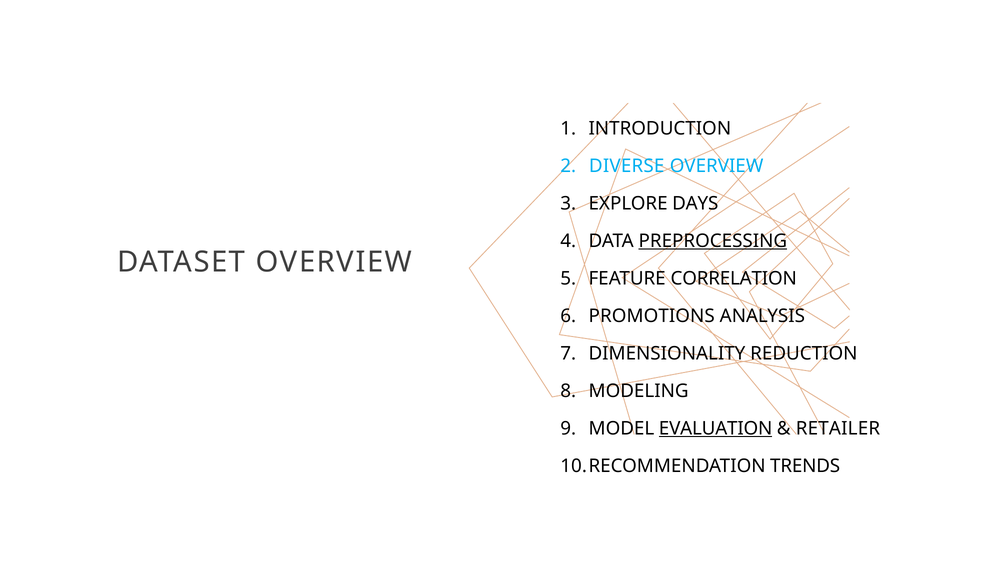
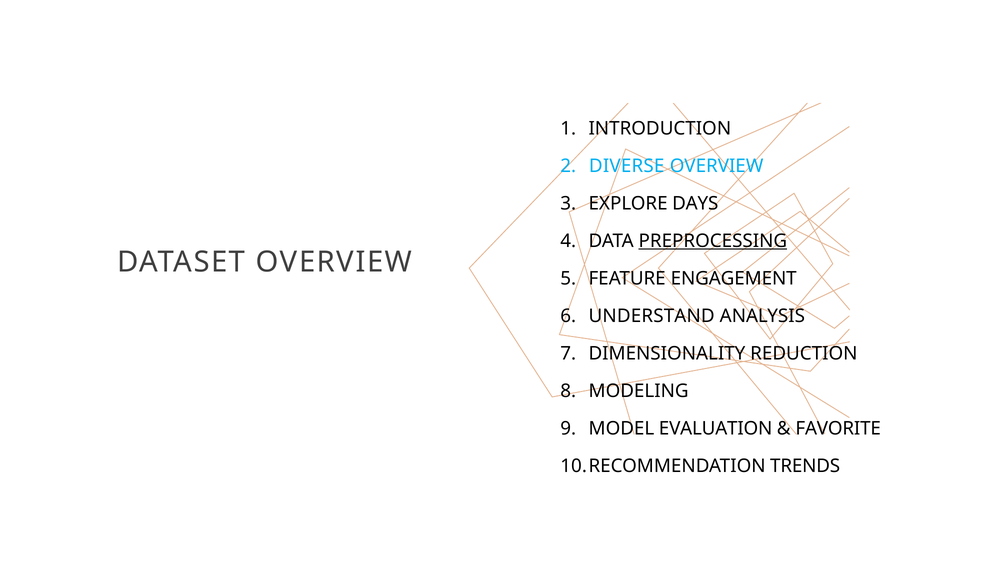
CORRELATION: CORRELATION -> ENGAGEMENT (734, 279)
PROMOTIONS: PROMOTIONS -> UNDERSTAND (652, 316)
EVALUATION underline: present -> none (716, 429)
RETAILER: RETAILER -> FAVORITE (838, 429)
